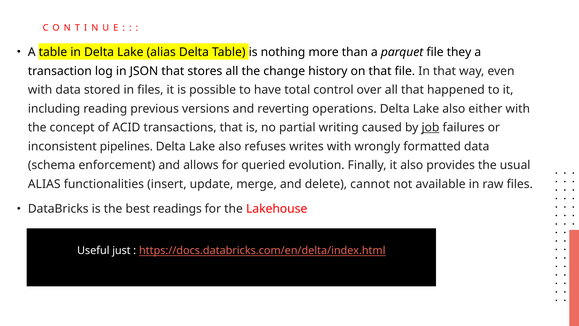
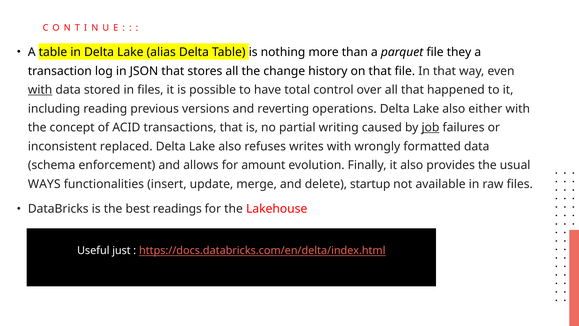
with underline: none -> present (40, 90)
pipelines: pipelines -> replaced (126, 146)
queried: queried -> amount (263, 165)
ALIAS: ALIAS -> WAYS (44, 184)
cannot: cannot -> startup (370, 184)
